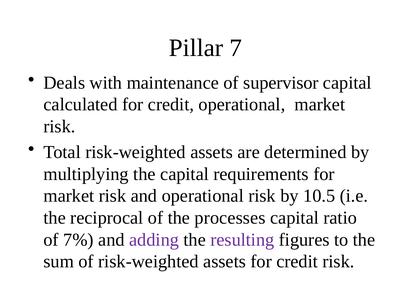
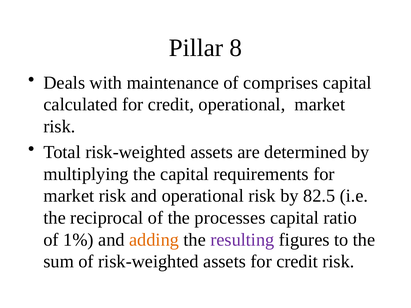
7: 7 -> 8 (236, 48)
supervisor: supervisor -> comprises (281, 83)
10.5: 10.5 -> 82.5 (319, 196)
7%: 7% -> 1% (79, 240)
adding colour: purple -> orange (154, 240)
